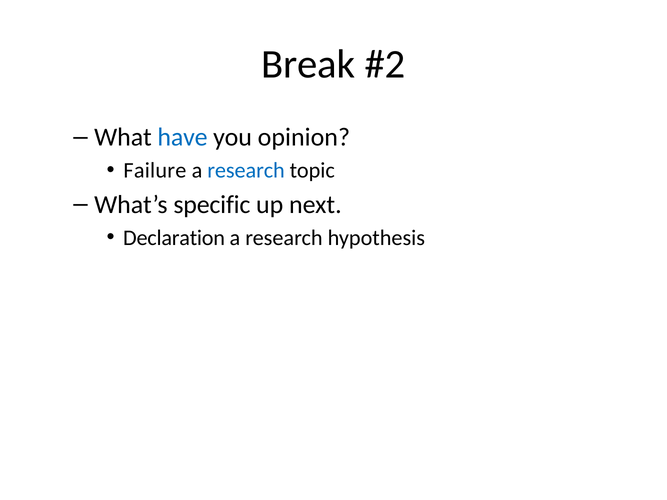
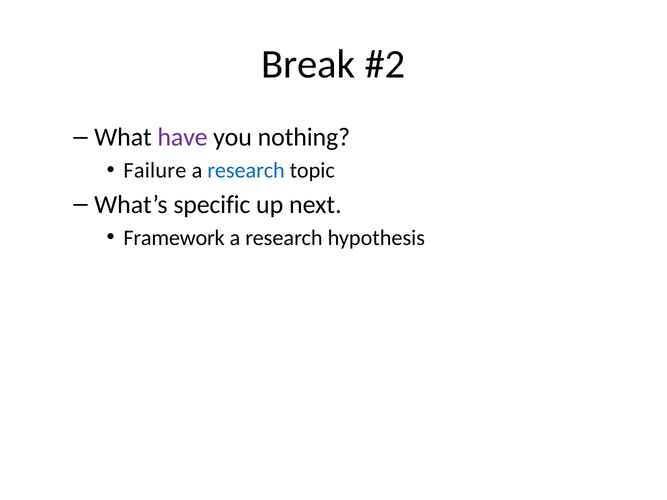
have colour: blue -> purple (183, 137)
opinion: opinion -> nothing (304, 137)
Declaration: Declaration -> Framework (174, 238)
